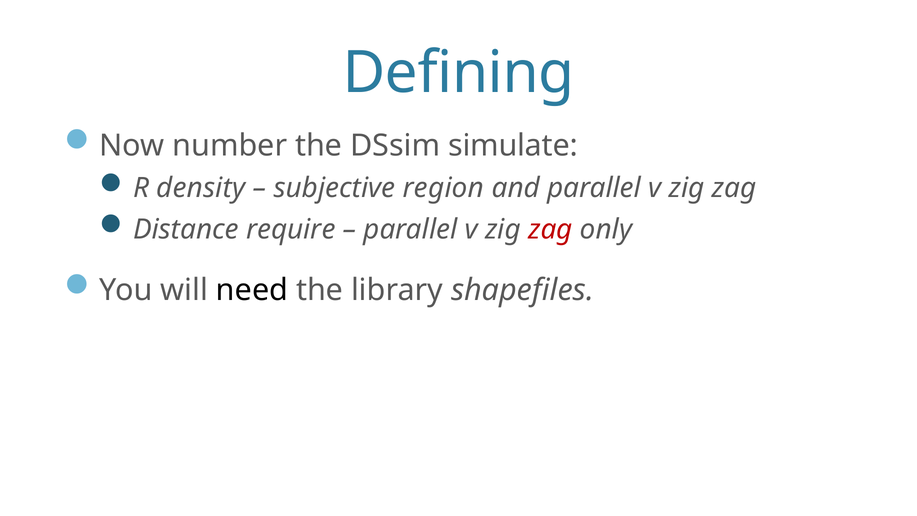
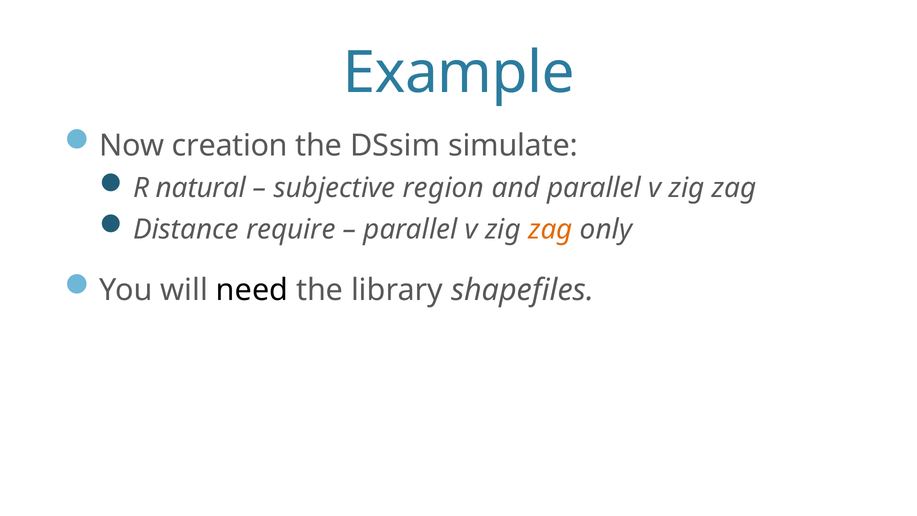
Defining: Defining -> Example (459, 73)
number: number -> creation (230, 145)
density: density -> natural (201, 188)
zag colour: red -> orange (550, 229)
